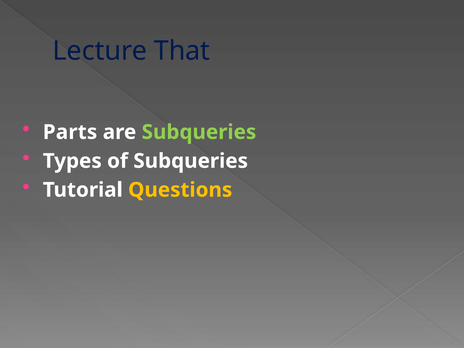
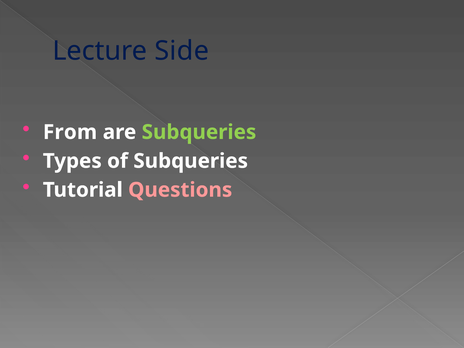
That: That -> Side (182, 51)
Parts: Parts -> From (70, 132)
Questions colour: yellow -> pink (180, 190)
